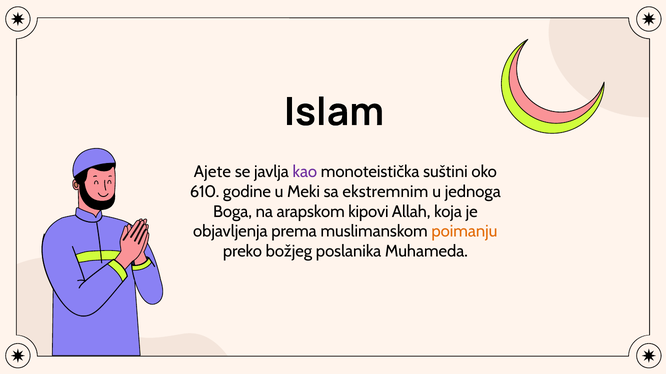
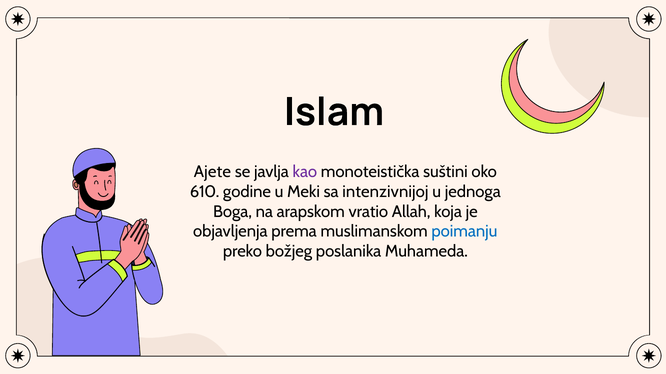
ekstremnim: ekstremnim -> intenzivnijoj (385, 192)
kipovi: kipovi -> vratio (368, 212)
poimanju colour: orange -> blue (464, 232)
